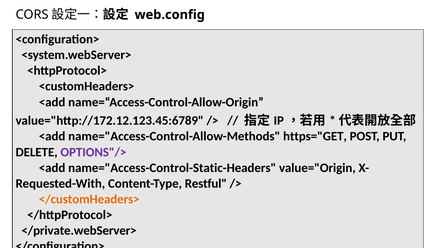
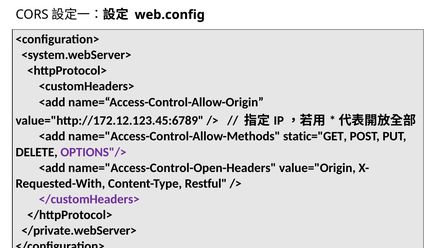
https="GET: https="GET -> static="GET (315, 136)
name="Access-Control-Static-Headers: name="Access-Control-Static-Headers -> name="Access-Control-Open-Headers (172, 168)
</customHeaders> colour: orange -> purple (89, 199)
